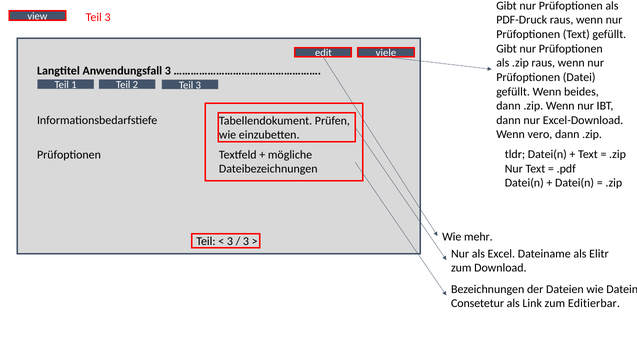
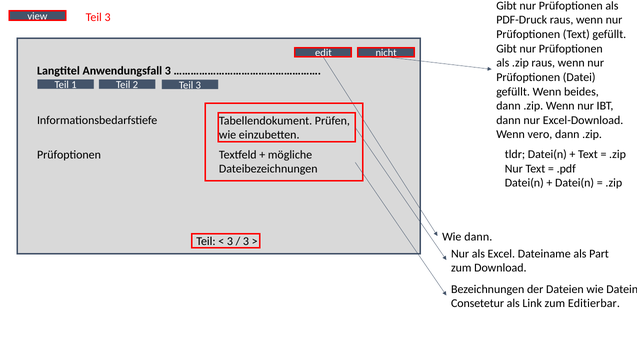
viele: viele -> nicht (386, 53)
Wie mehr: mehr -> dann (478, 237)
Elitr: Elitr -> Part (599, 254)
